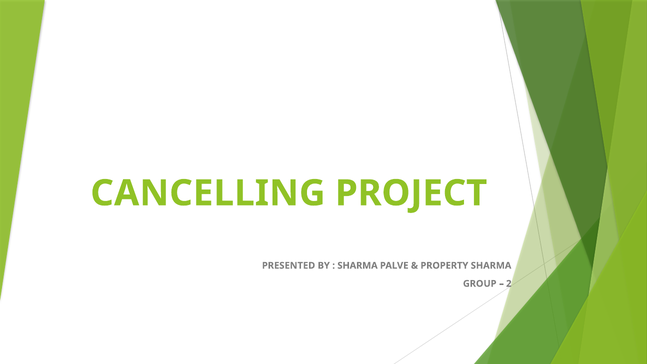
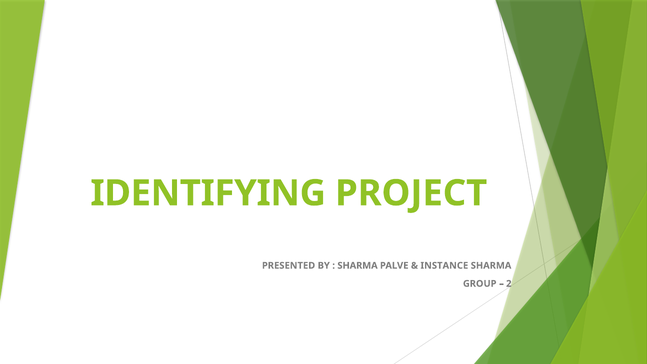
CANCELLING: CANCELLING -> IDENTIFYING (208, 193)
PROPERTY: PROPERTY -> INSTANCE (444, 266)
